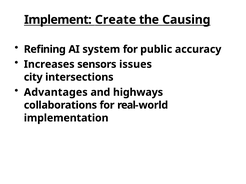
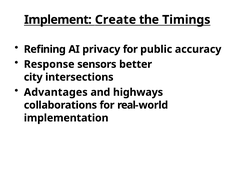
Causing: Causing -> Timings (186, 20)
system: system -> privacy (101, 49)
Increases: Increases -> Response (49, 64)
issues: issues -> better (136, 64)
